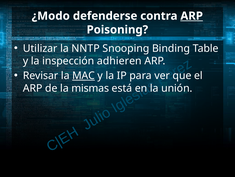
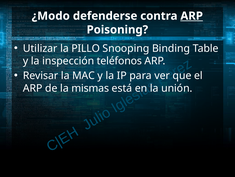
NNTP: NNTP -> PILLO (86, 48)
adhieren: adhieren -> teléfonos (119, 61)
MAC underline: present -> none (84, 75)
